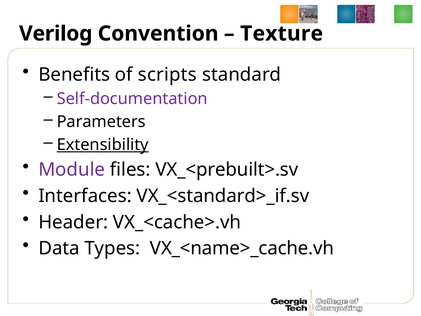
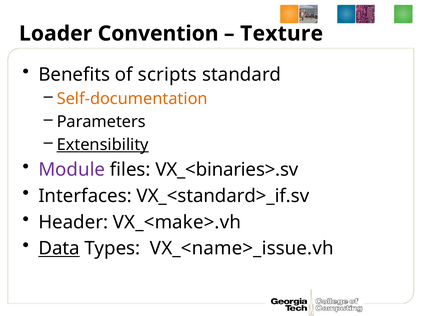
Verilog: Verilog -> Loader (56, 34)
Self-documentation colour: purple -> orange (132, 99)
VX_<prebuilt>.sv: VX_<prebuilt>.sv -> VX_<binaries>.sv (227, 170)
VX_<cache>.vh: VX_<cache>.vh -> VX_<make>.vh (177, 222)
Data underline: none -> present (59, 248)
VX_<name>_cache.vh: VX_<name>_cache.vh -> VX_<name>_issue.vh (242, 248)
